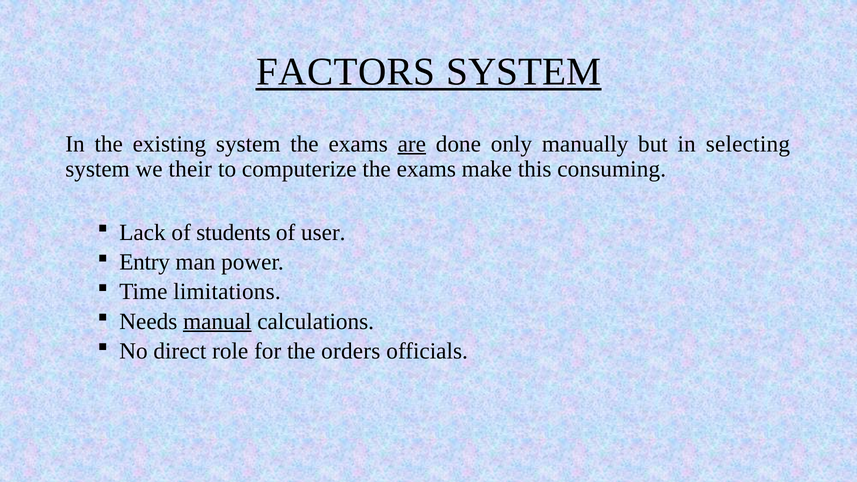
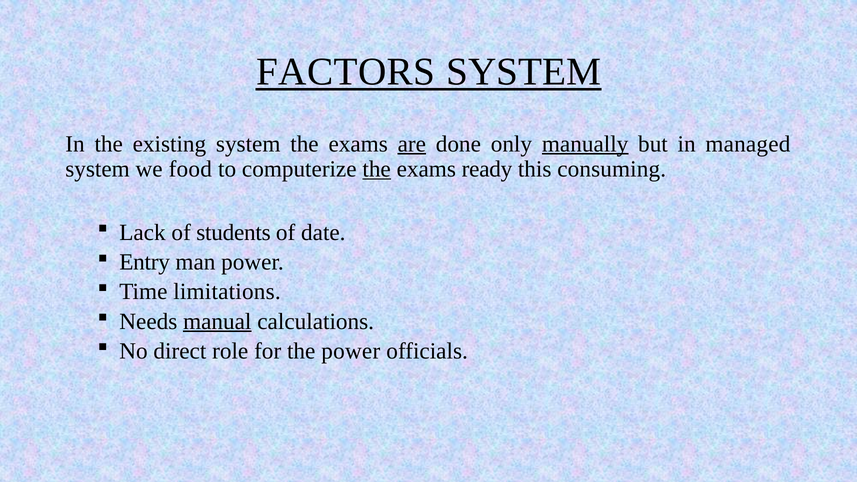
manually underline: none -> present (585, 144)
selecting: selecting -> managed (748, 144)
their: their -> food (190, 169)
the underline: none -> present (377, 169)
make: make -> ready (487, 169)
user: user -> date (323, 233)
the orders: orders -> power (351, 351)
